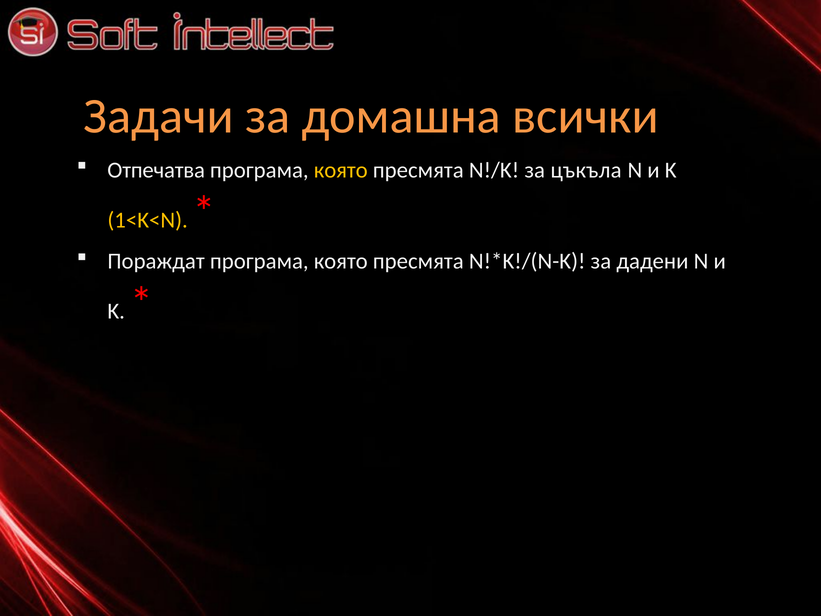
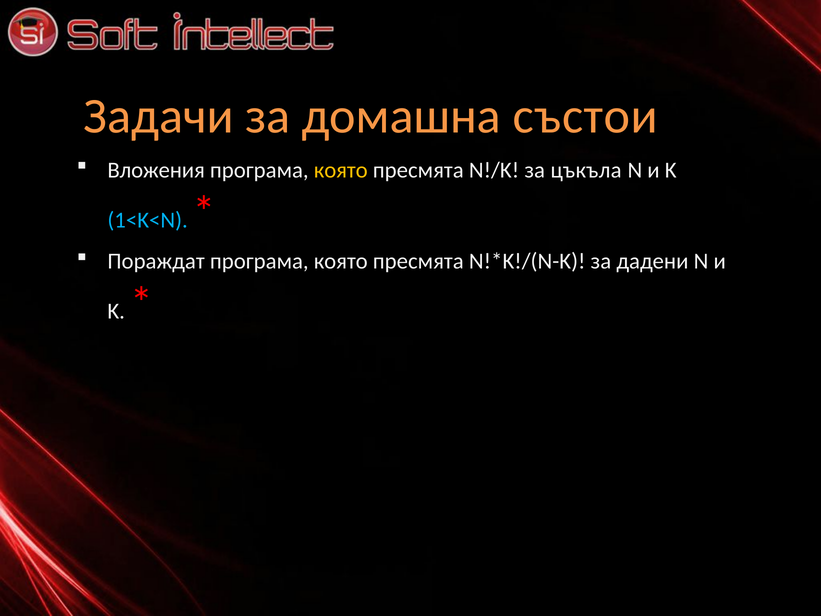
всички: всички -> състои (585, 116)
Отпечатва: Отпечатва -> Вложения (156, 170)
1<K<N colour: yellow -> light blue (148, 220)
